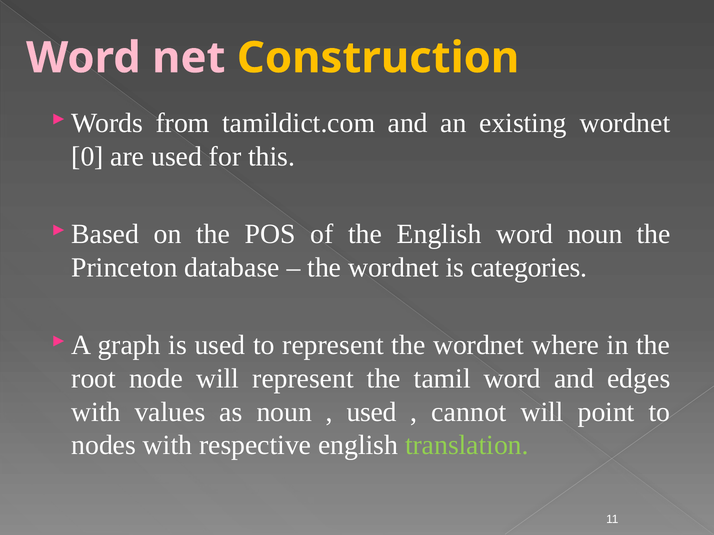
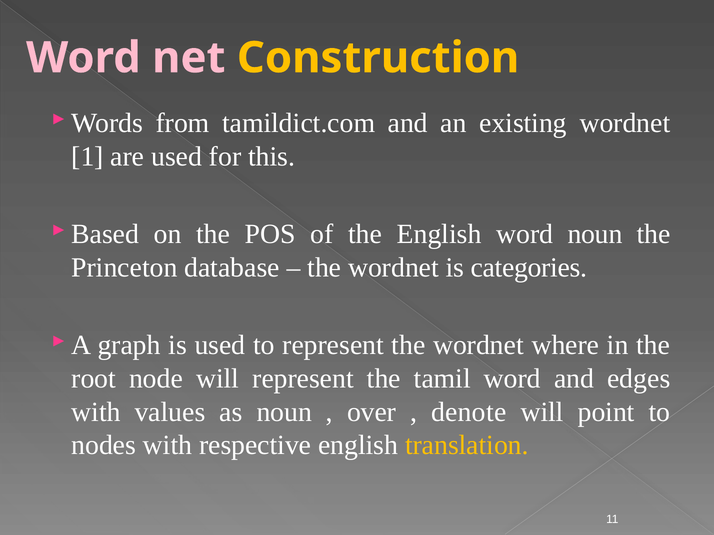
0: 0 -> 1 (88, 157)
used: used -> over (372, 412)
cannot: cannot -> denote (469, 412)
translation colour: light green -> yellow (467, 446)
